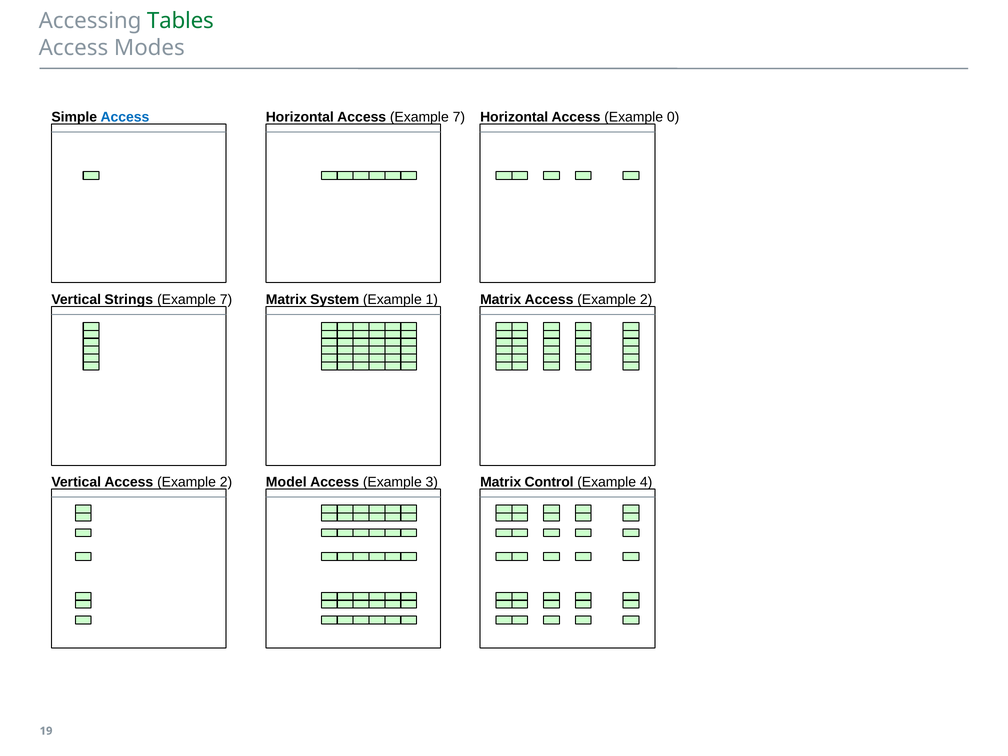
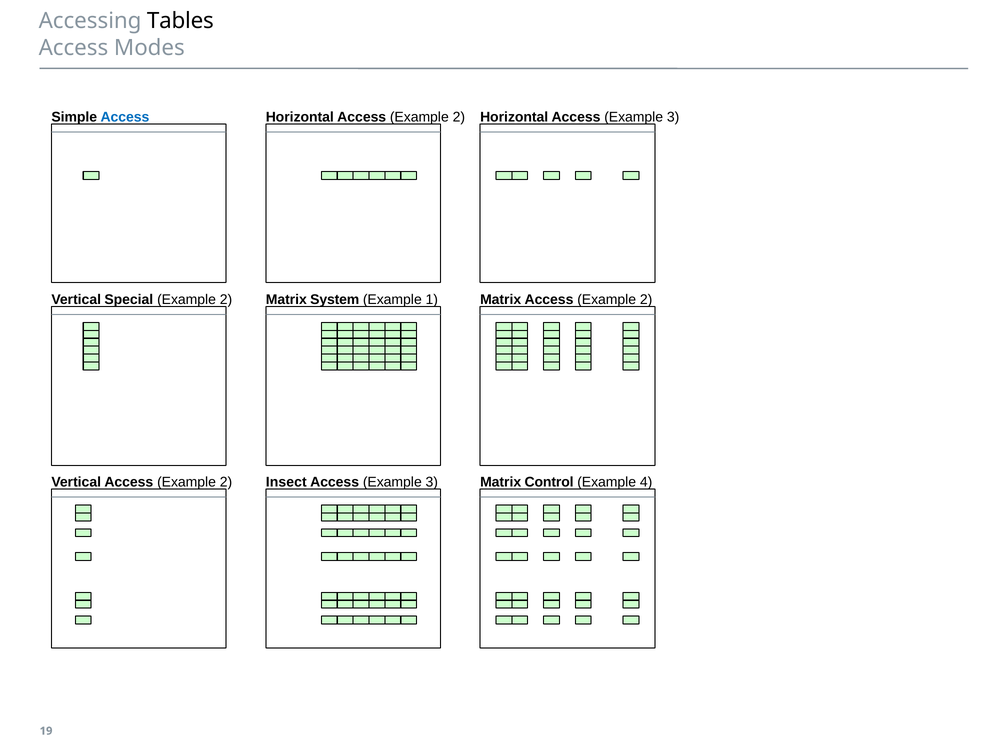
Tables colour: green -> black (180, 21)
Horizontal Access Example 7: 7 -> 2 (459, 117)
Horizontal Access Example 0: 0 -> 3 (673, 117)
Strings: Strings -> Special (129, 300)
7: 7 -> 2 (226, 300)
Model: Model -> Insect (286, 482)
